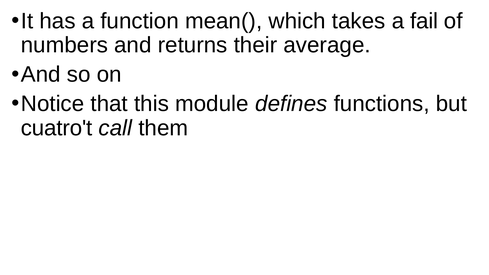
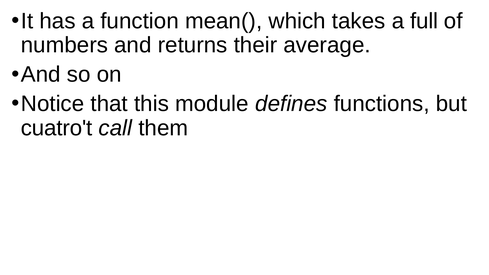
fail: fail -> full (424, 21)
